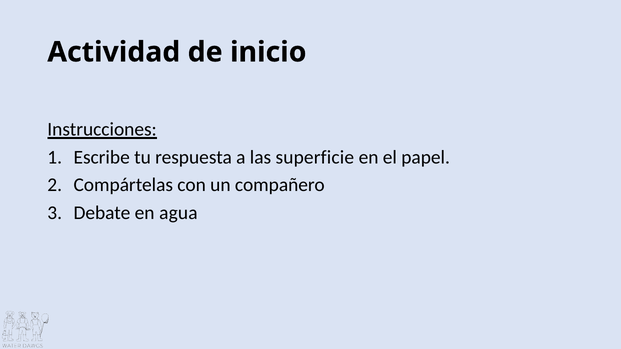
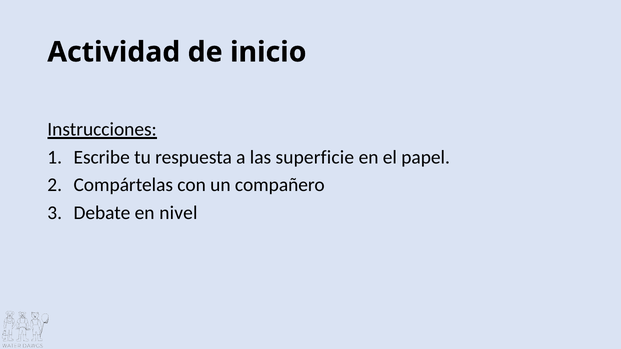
agua: agua -> nivel (178, 213)
